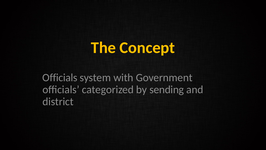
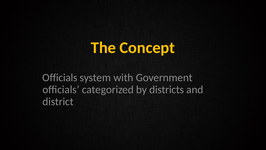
sending: sending -> districts (167, 90)
